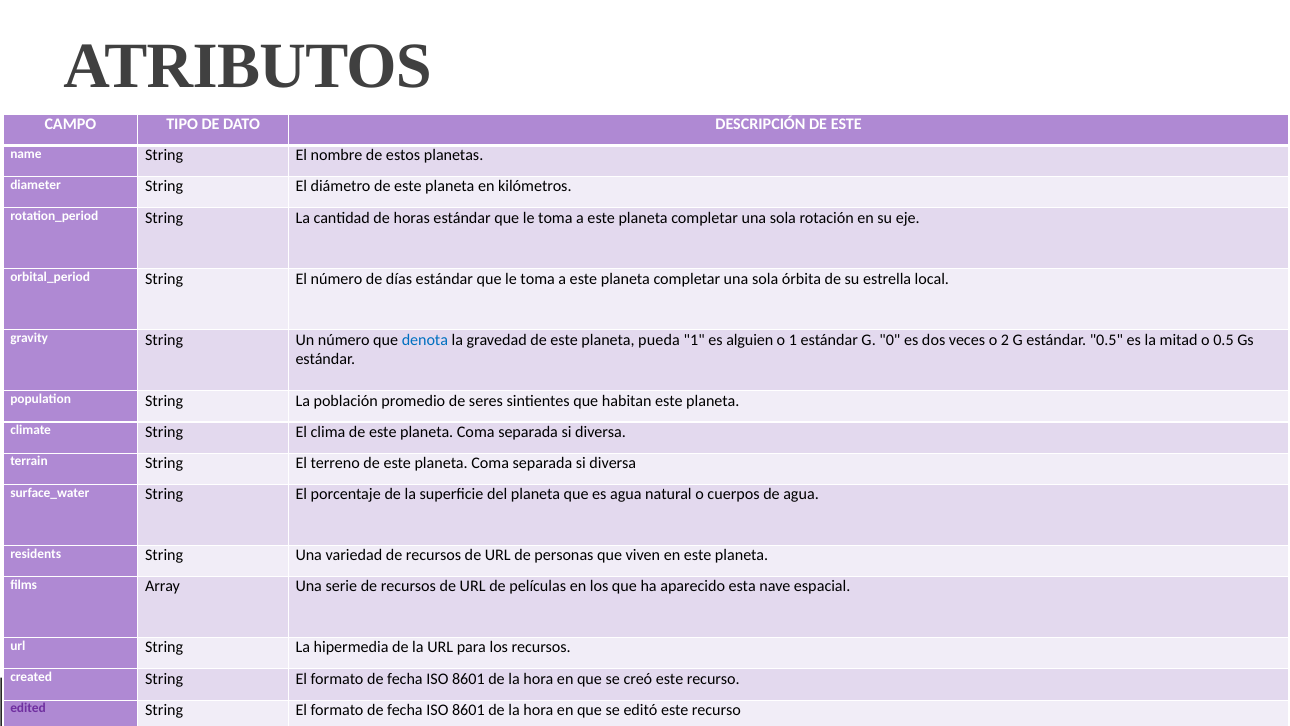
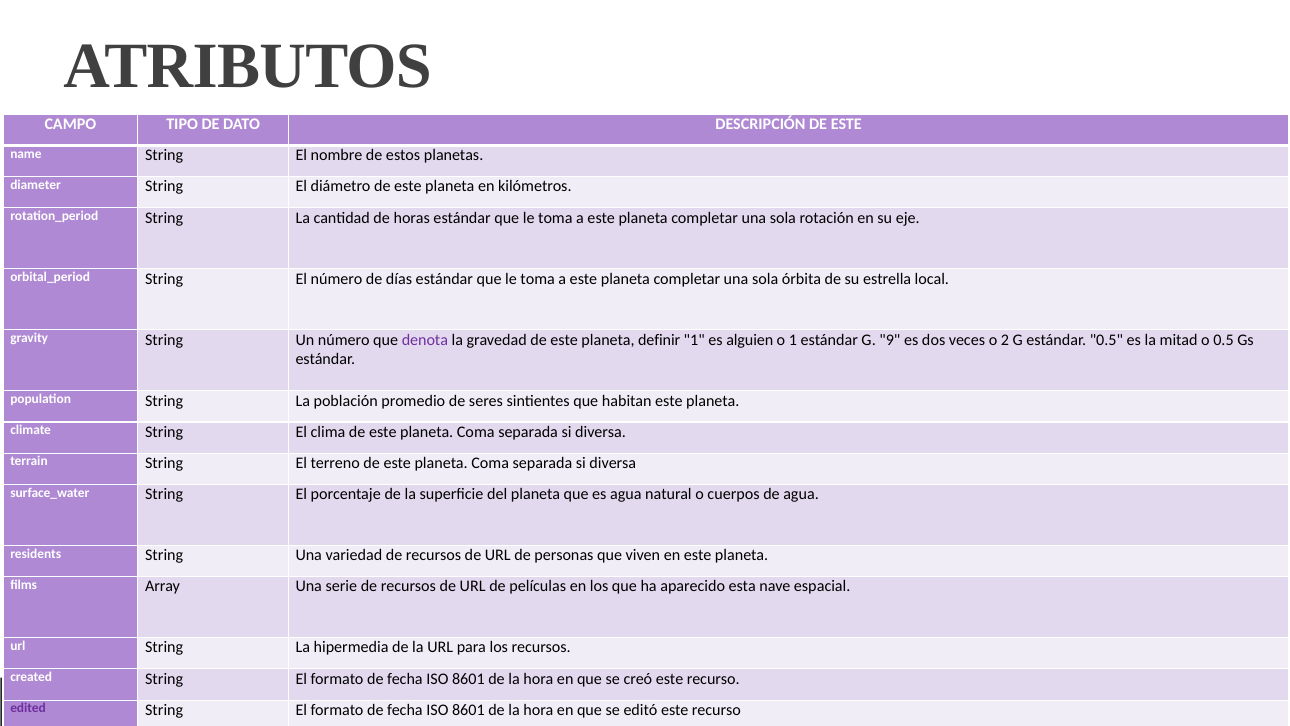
denota colour: blue -> purple (425, 340)
pueda: pueda -> definir (659, 340)
0: 0 -> 9 (890, 340)
